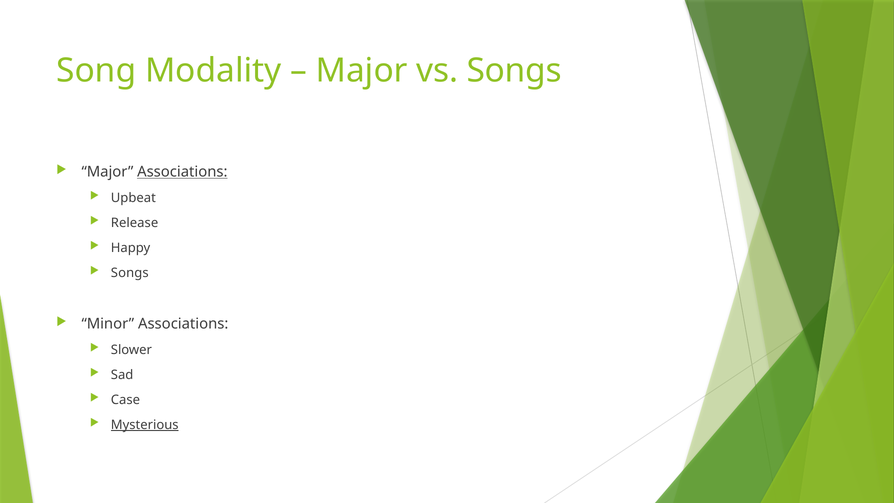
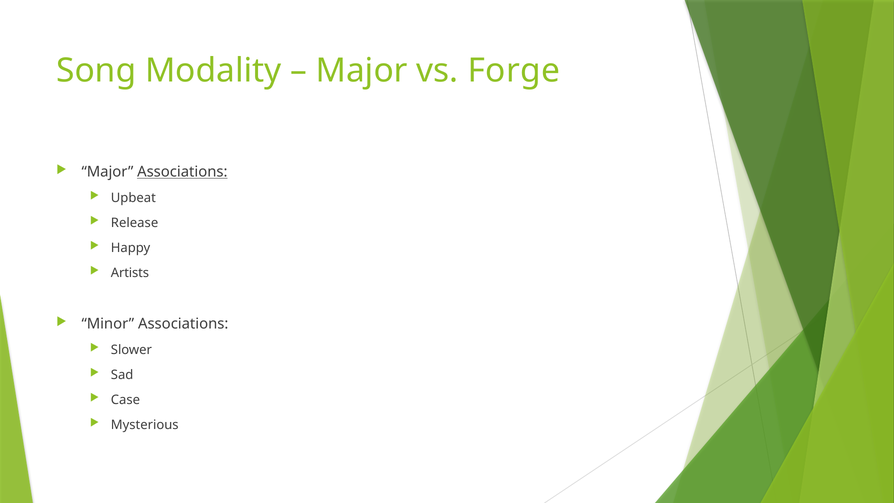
vs Songs: Songs -> Forge (514, 71)
Songs: Songs -> Artists (130, 273)
Mysterious underline: present -> none (145, 425)
